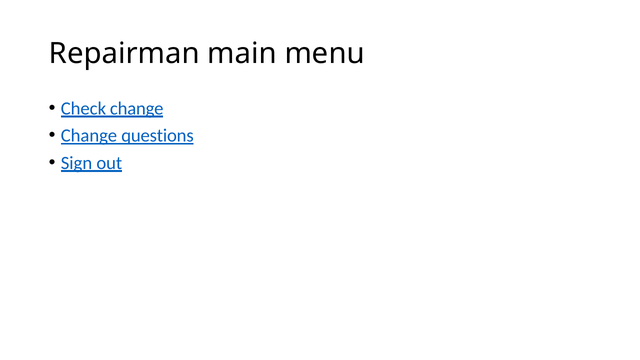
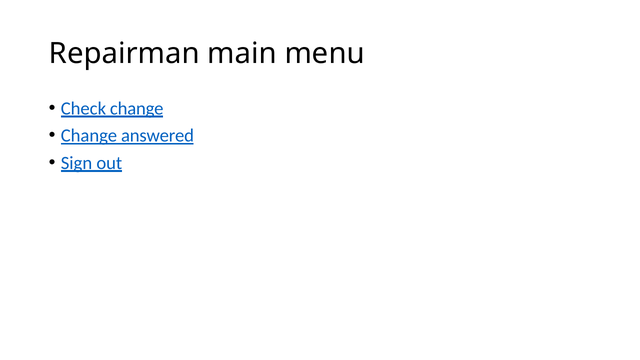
questions: questions -> answered (158, 136)
